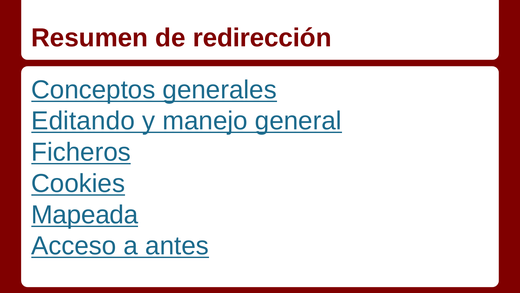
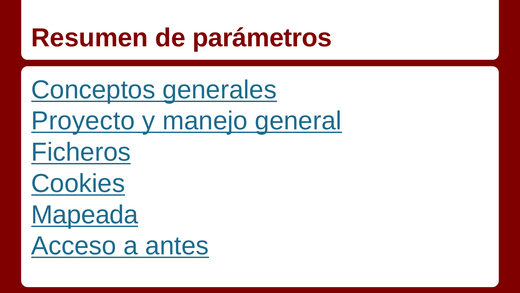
redirección: redirección -> parámetros (262, 38)
Editando: Editando -> Proyecto (83, 121)
